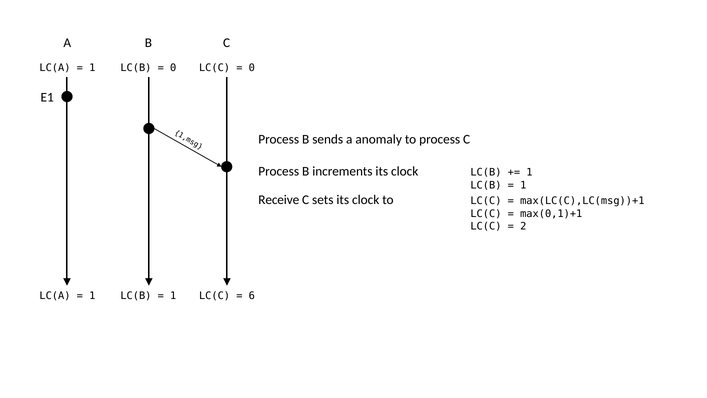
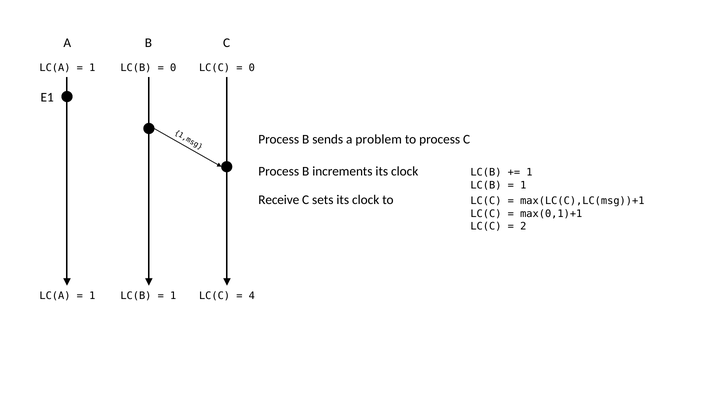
anomaly: anomaly -> problem (379, 140)
6: 6 -> 4 (252, 296)
